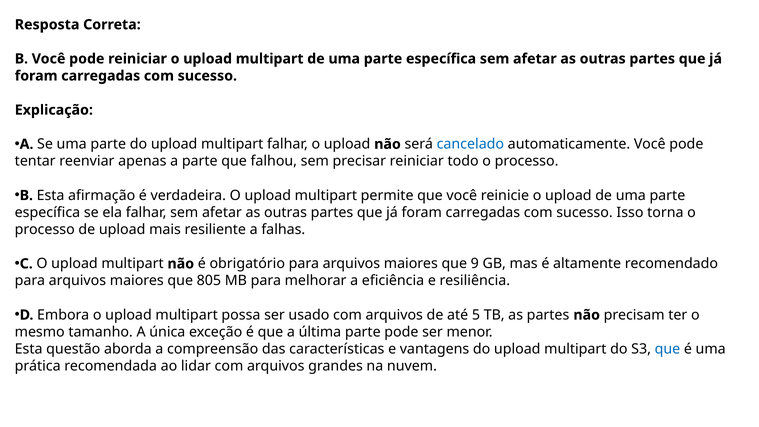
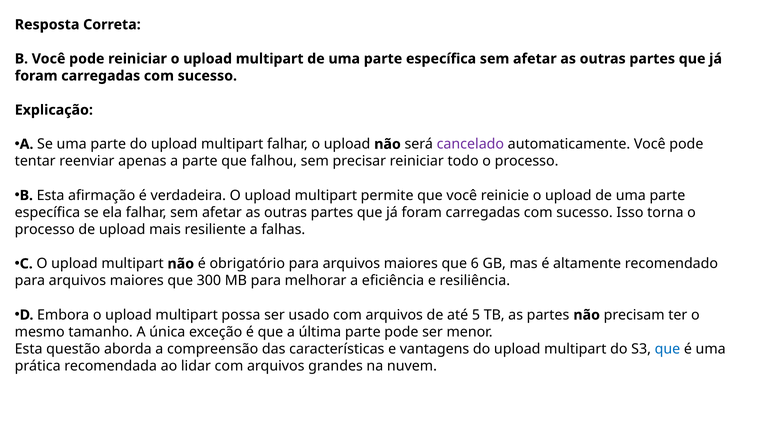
cancelado colour: blue -> purple (470, 144)
9: 9 -> 6 (475, 264)
805: 805 -> 300 (209, 281)
